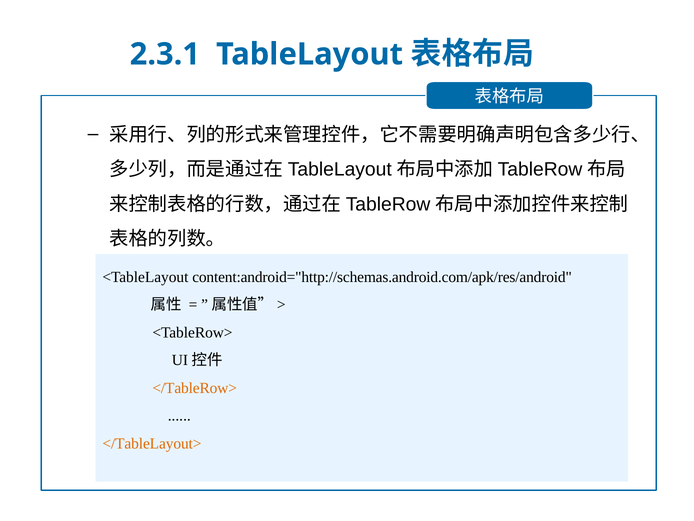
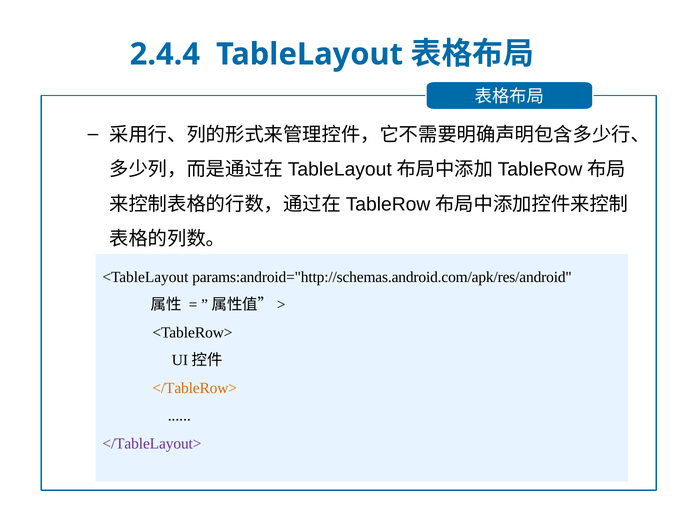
2.3.1: 2.3.1 -> 2.4.4 (165, 54)
content:android="http://schemas.android.com/apk/res/android: content:android="http://schemas.android.com/apk/res/android -> params:android="http://schemas.android.com/apk/res/android (382, 277)
</TableLayout> colour: orange -> purple (152, 443)
